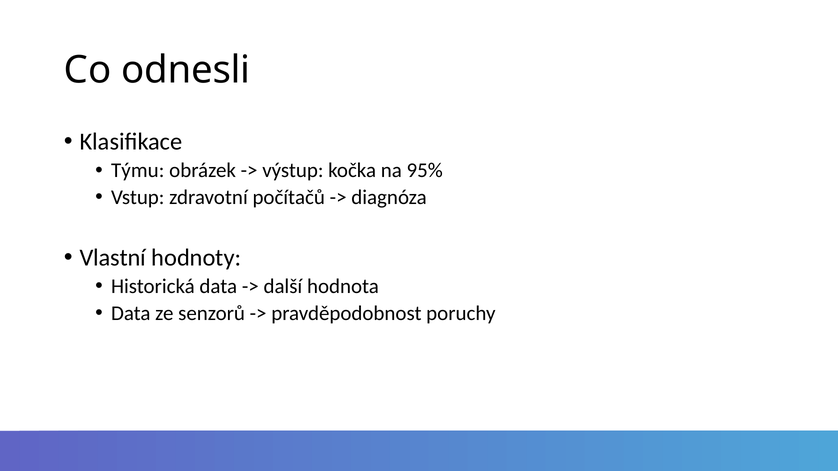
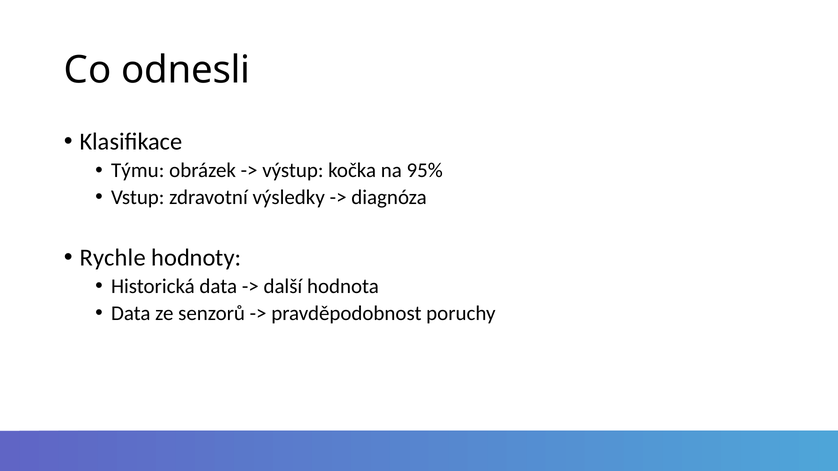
počítačů: počítačů -> výsledky (289, 198)
Vlastní: Vlastní -> Rychle (113, 258)
